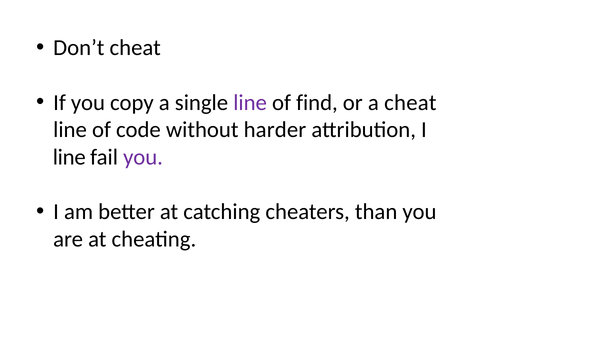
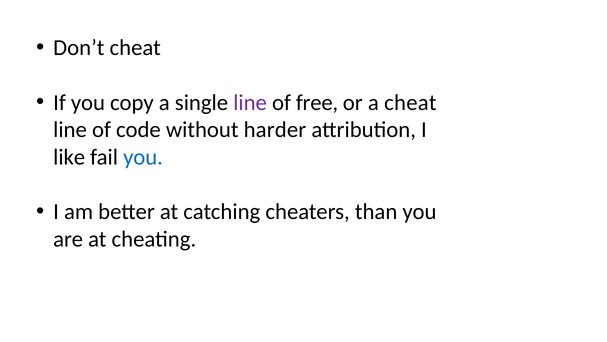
find: find -> free (317, 102)
line: line -> like (69, 157)
you colour: purple -> blue (143, 157)
